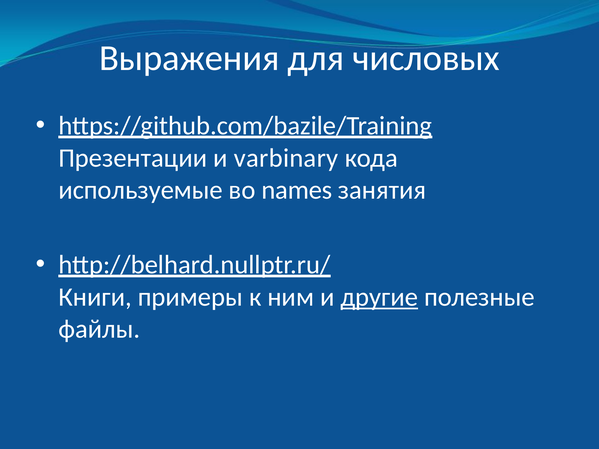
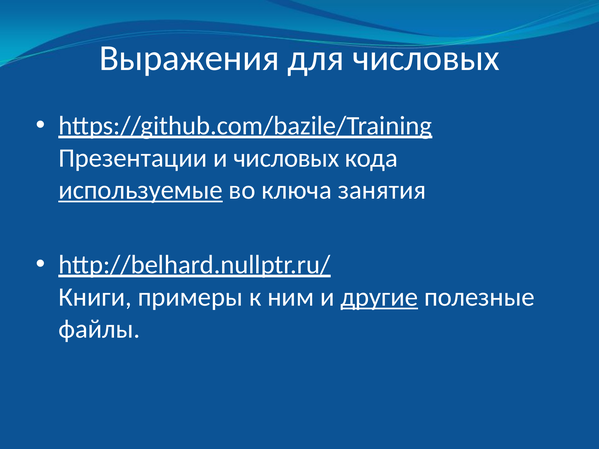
и varbinary: varbinary -> числовых (286, 158)
используемые underline: none -> present (141, 190)
names: names -> ключа (297, 190)
